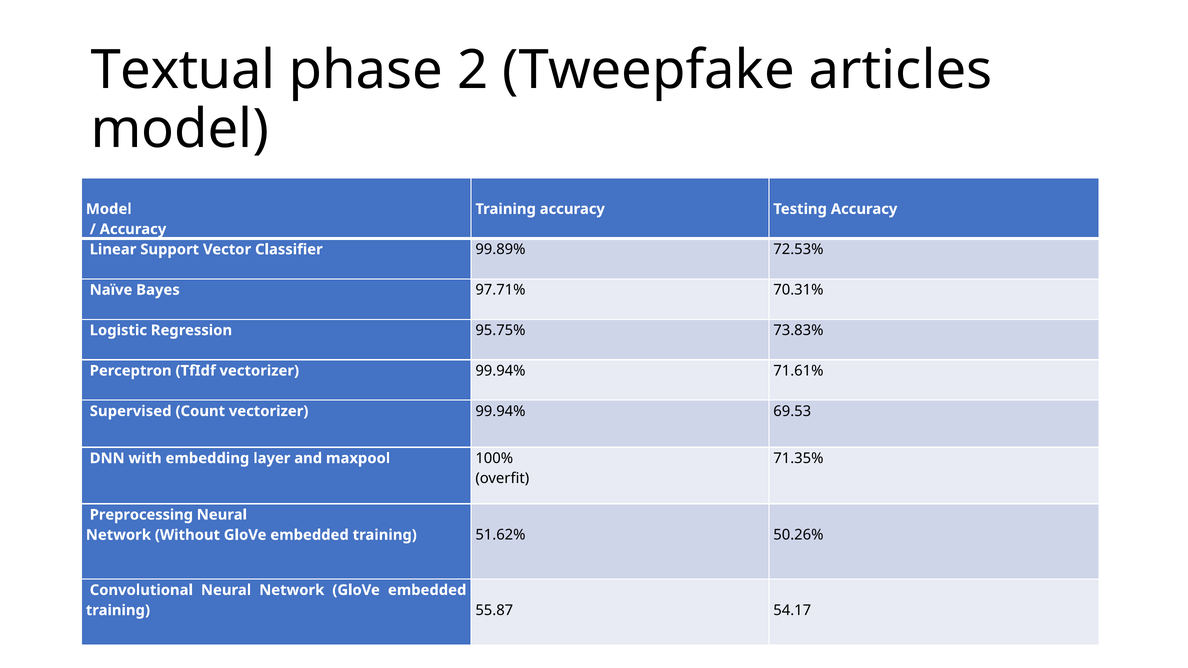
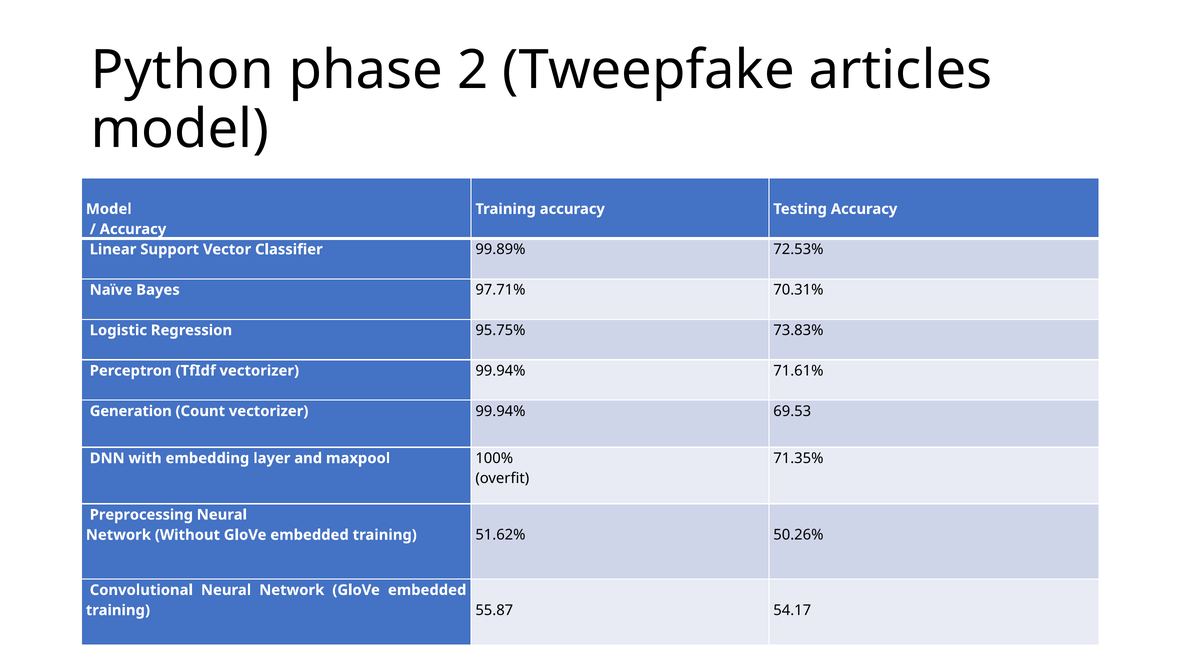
Textual: Textual -> Python (182, 70)
Supervised: Supervised -> Generation (131, 411)
